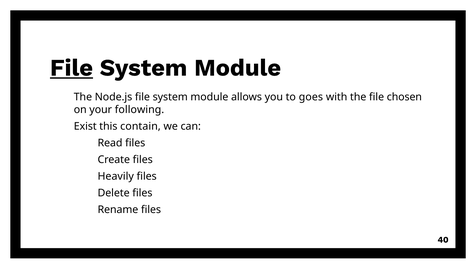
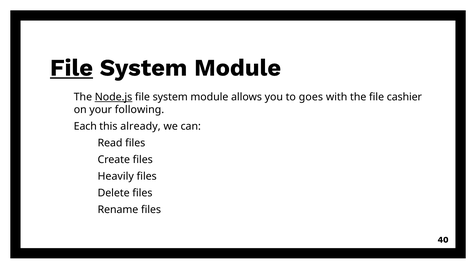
Node.js underline: none -> present (114, 97)
chosen: chosen -> cashier (404, 97)
Exist: Exist -> Each (85, 126)
contain: contain -> already (140, 126)
